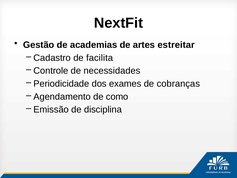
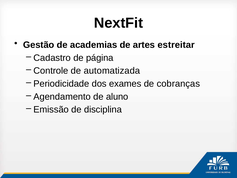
facilita: facilita -> página (100, 58)
necessidades: necessidades -> automatizada (112, 71)
como: como -> aluno (117, 96)
